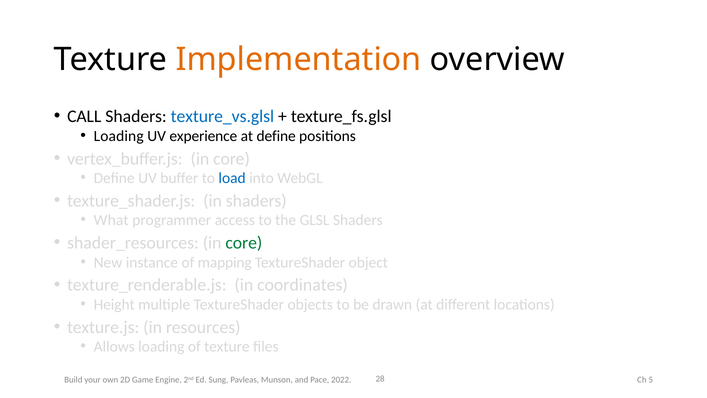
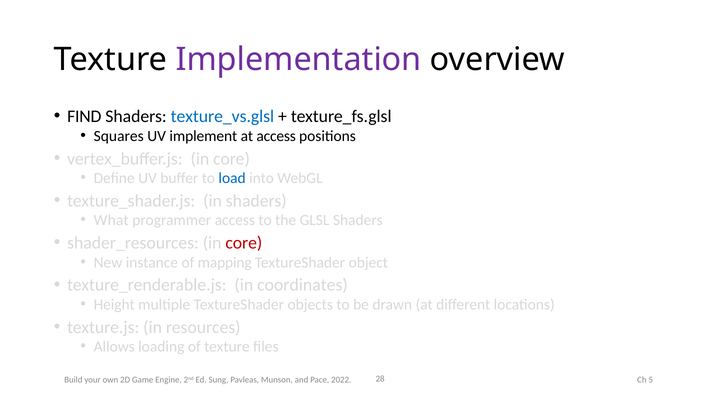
Implementation colour: orange -> purple (299, 59)
CALL: CALL -> FIND (84, 116)
Loading: Loading -> Squares (119, 136)
experience: experience -> implement (203, 136)
at define: define -> access (276, 136)
core colour: green -> red (244, 243)
